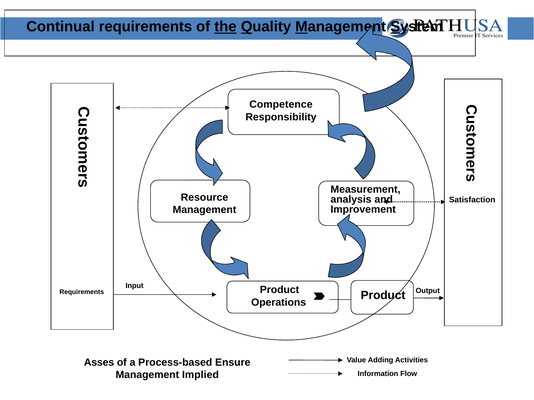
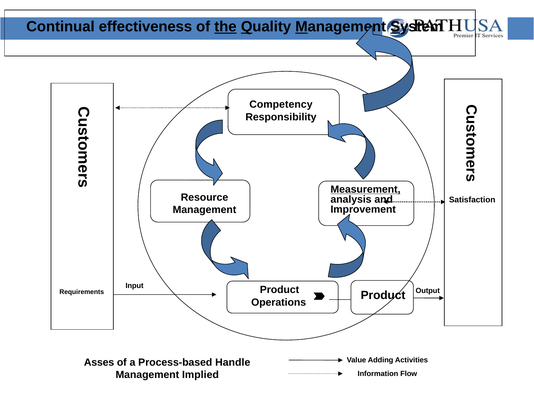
Continual requirements: requirements -> effectiveness (145, 27)
Competence: Competence -> Competency (281, 105)
Measurement underline: none -> present (366, 190)
Ensure: Ensure -> Handle (233, 363)
